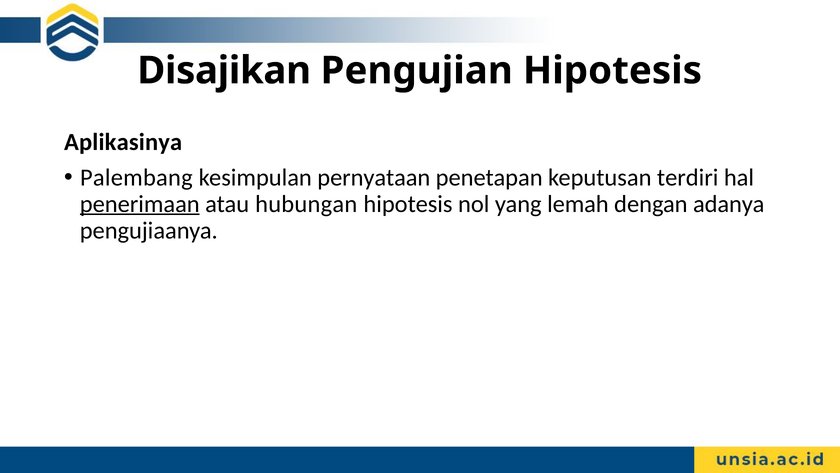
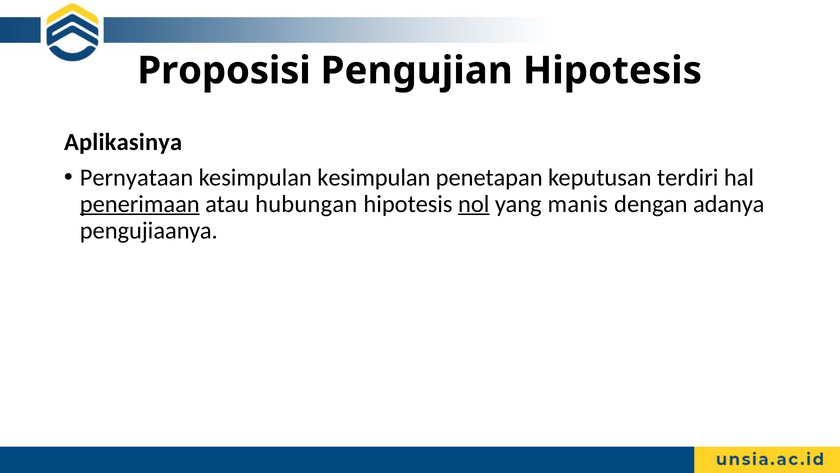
Disajikan: Disajikan -> Proposisi (224, 71)
Palembang: Palembang -> Pernyataan (137, 177)
kesimpulan pernyataan: pernyataan -> kesimpulan (374, 177)
nol underline: none -> present (474, 204)
lemah: lemah -> manis (578, 204)
